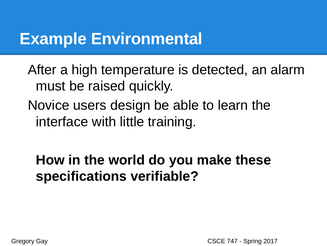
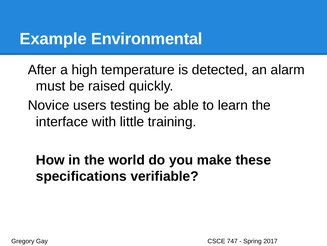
design: design -> testing (130, 105)
